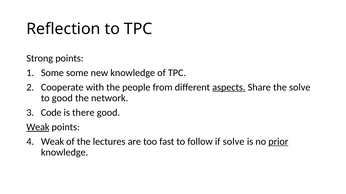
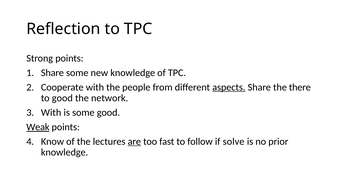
Some: Some -> Share (52, 73)
the solve: solve -> there (300, 88)
Code: Code -> With (51, 113)
is there: there -> some (83, 113)
Weak: Weak -> Know (52, 142)
are underline: none -> present (134, 142)
prior underline: present -> none (278, 142)
